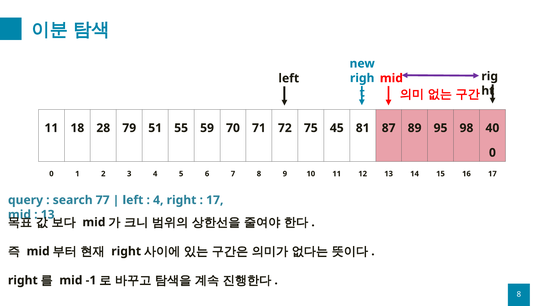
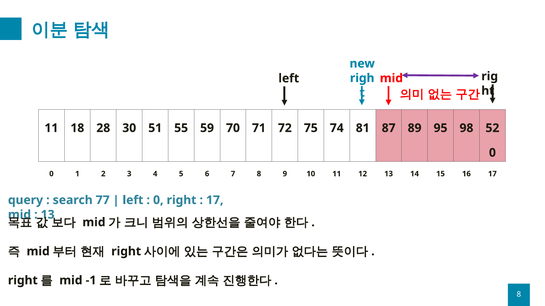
79: 79 -> 30 (129, 128)
45: 45 -> 74 (337, 128)
40: 40 -> 52 (492, 128)
4: 4 -> 0 (158, 200)
